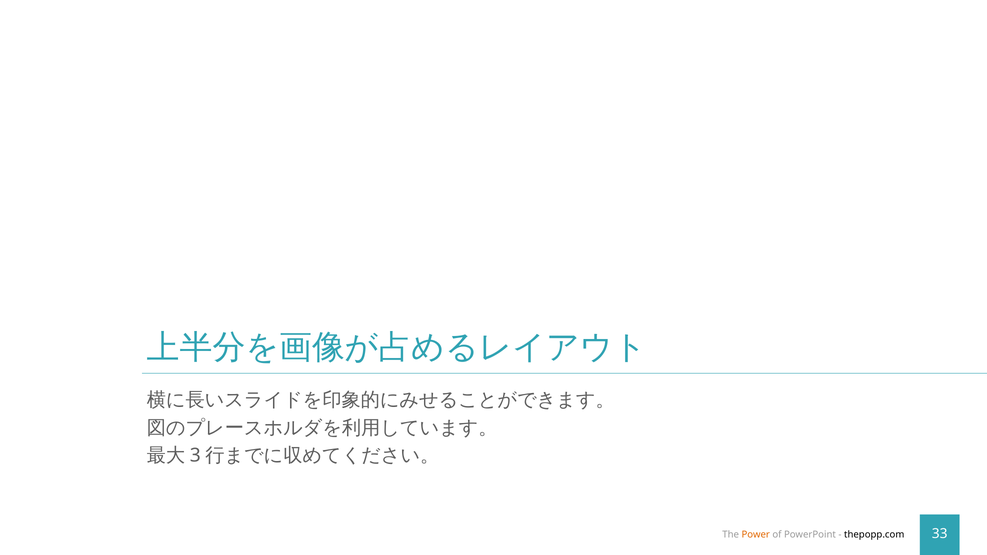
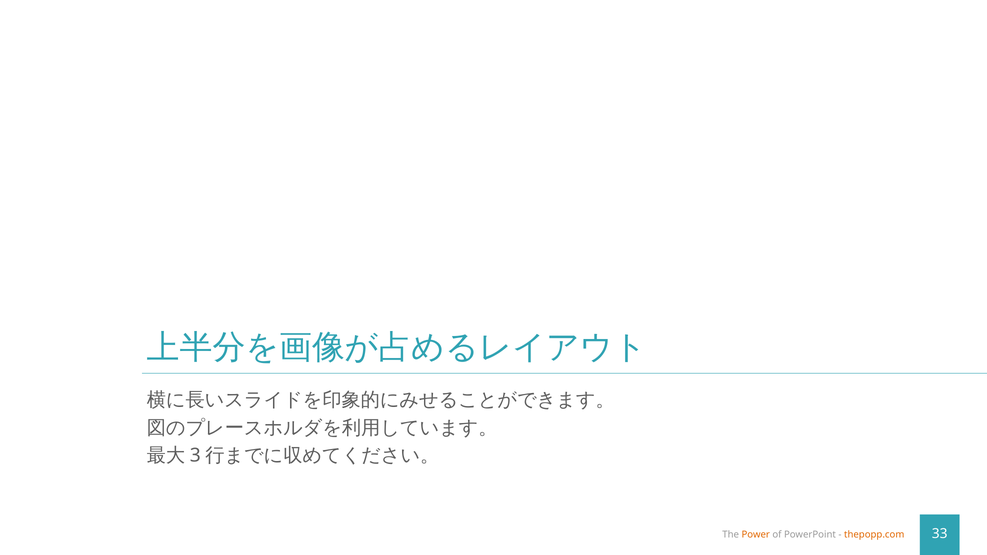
thepopp.com colour: black -> orange (874, 535)
